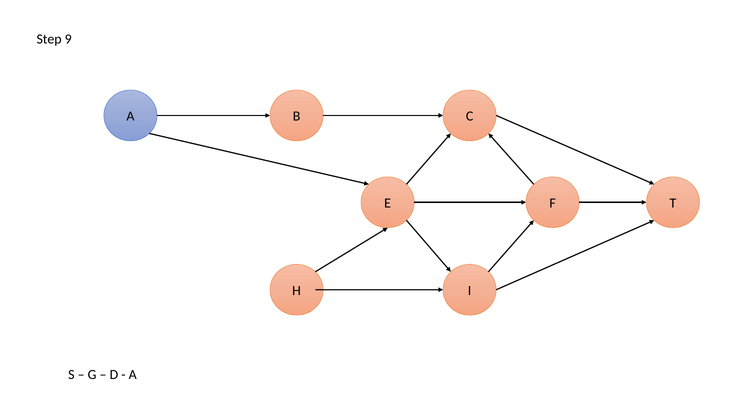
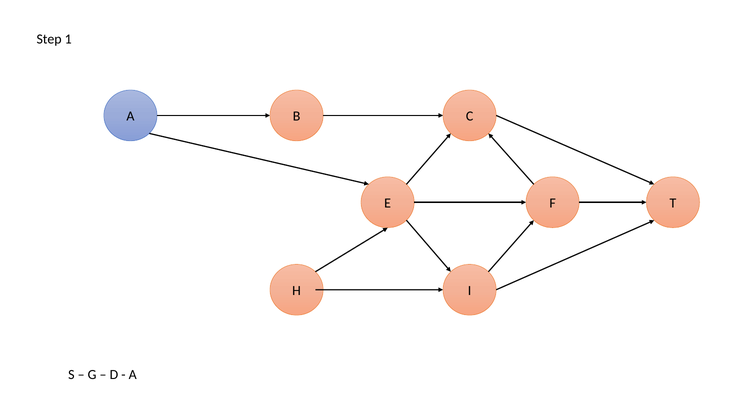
9: 9 -> 1 (68, 39)
